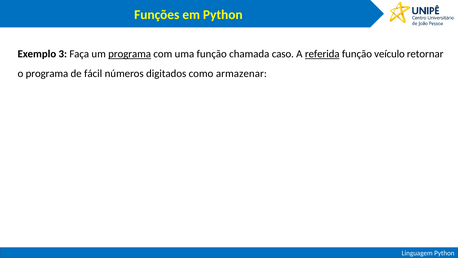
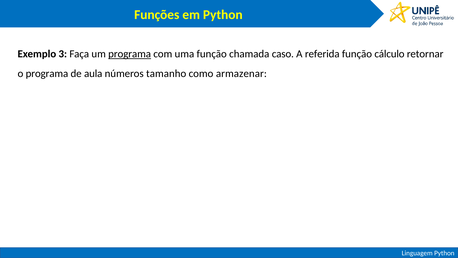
referida underline: present -> none (322, 54)
veículo: veículo -> cálculo (389, 54)
fácil: fácil -> aula (93, 73)
digitados: digitados -> tamanho (166, 73)
